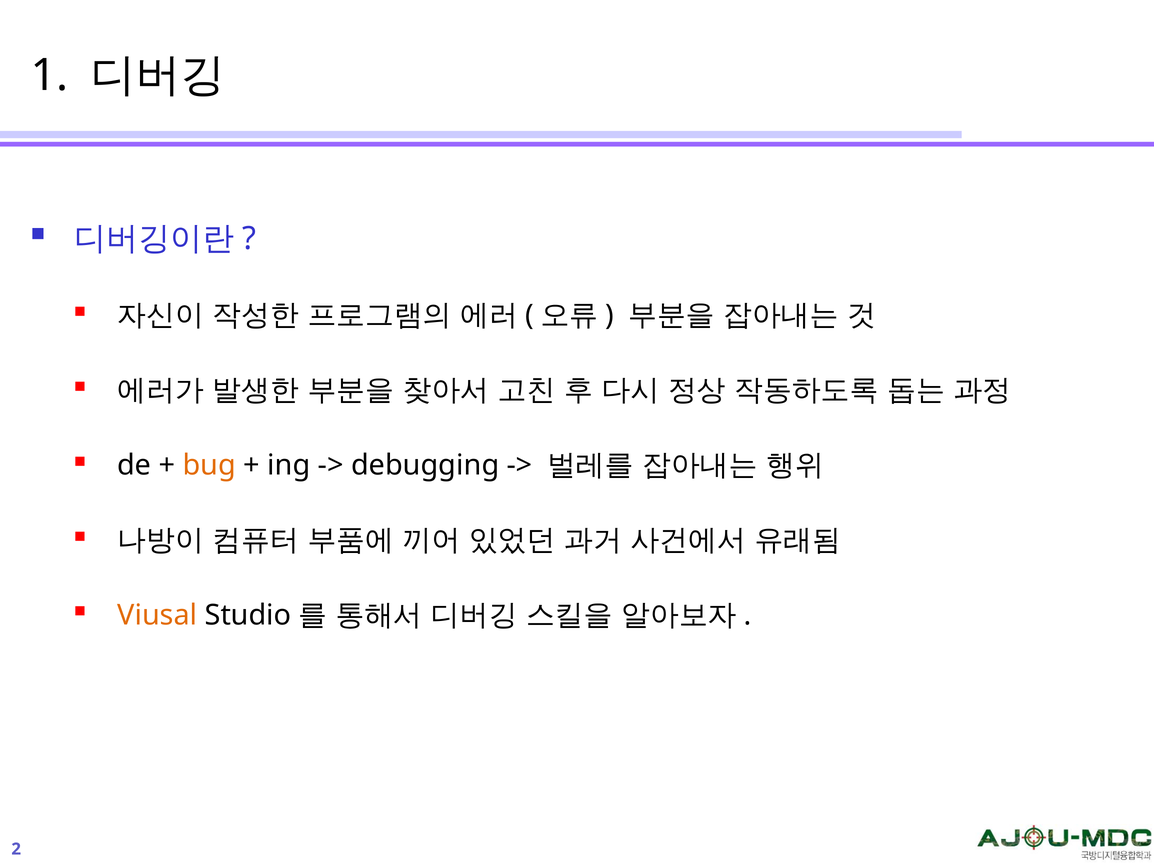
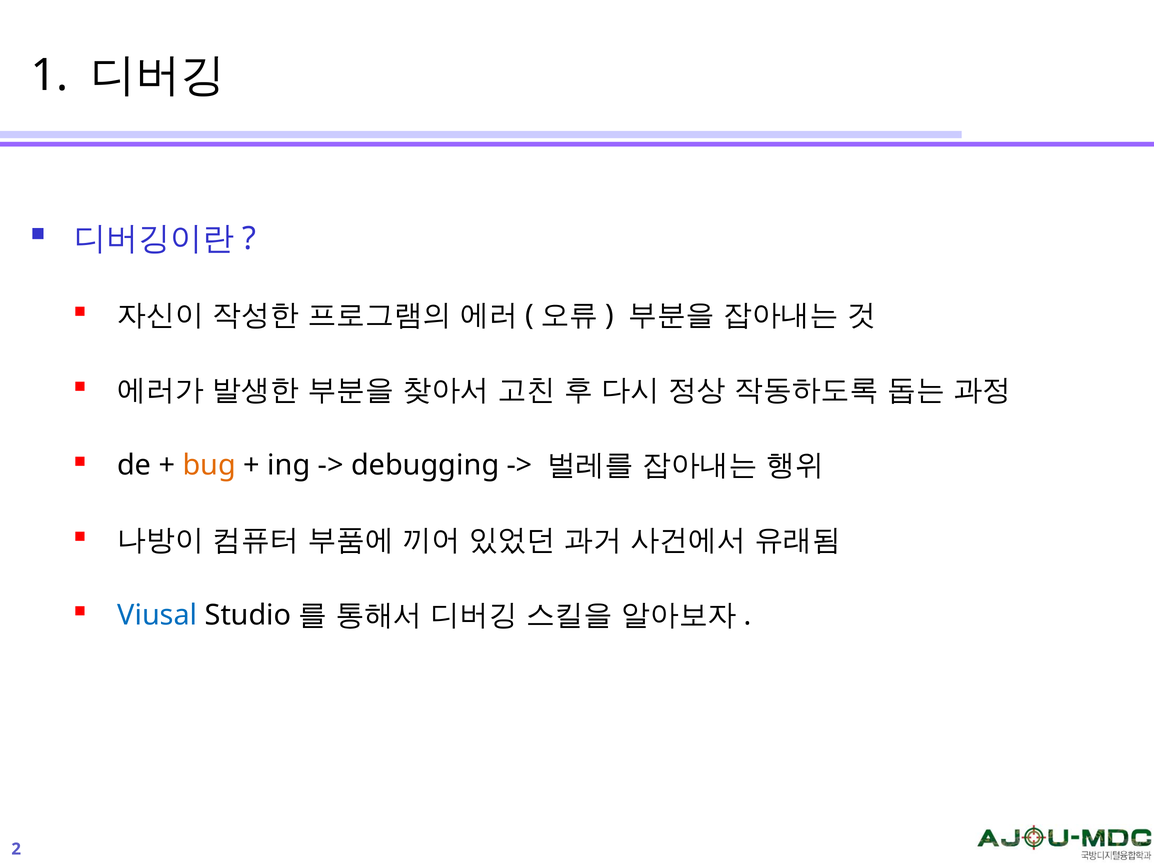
Viusal colour: orange -> blue (157, 616)
